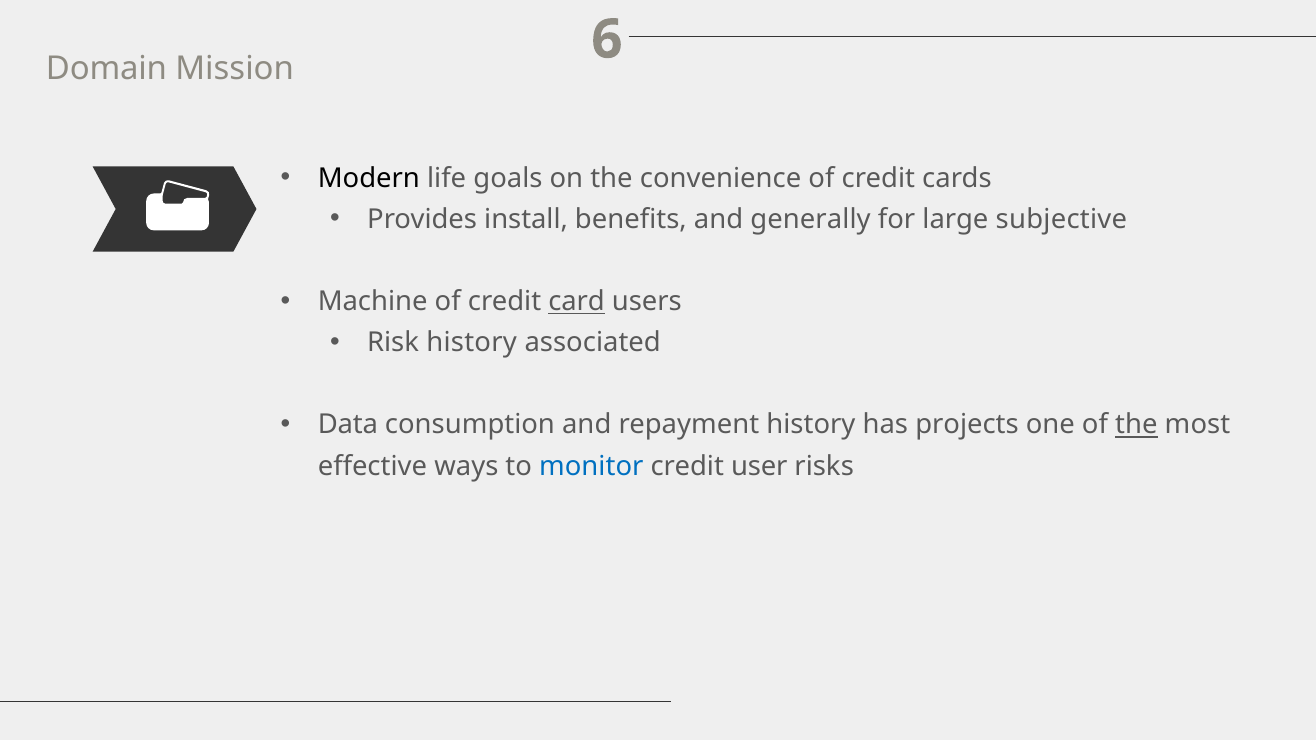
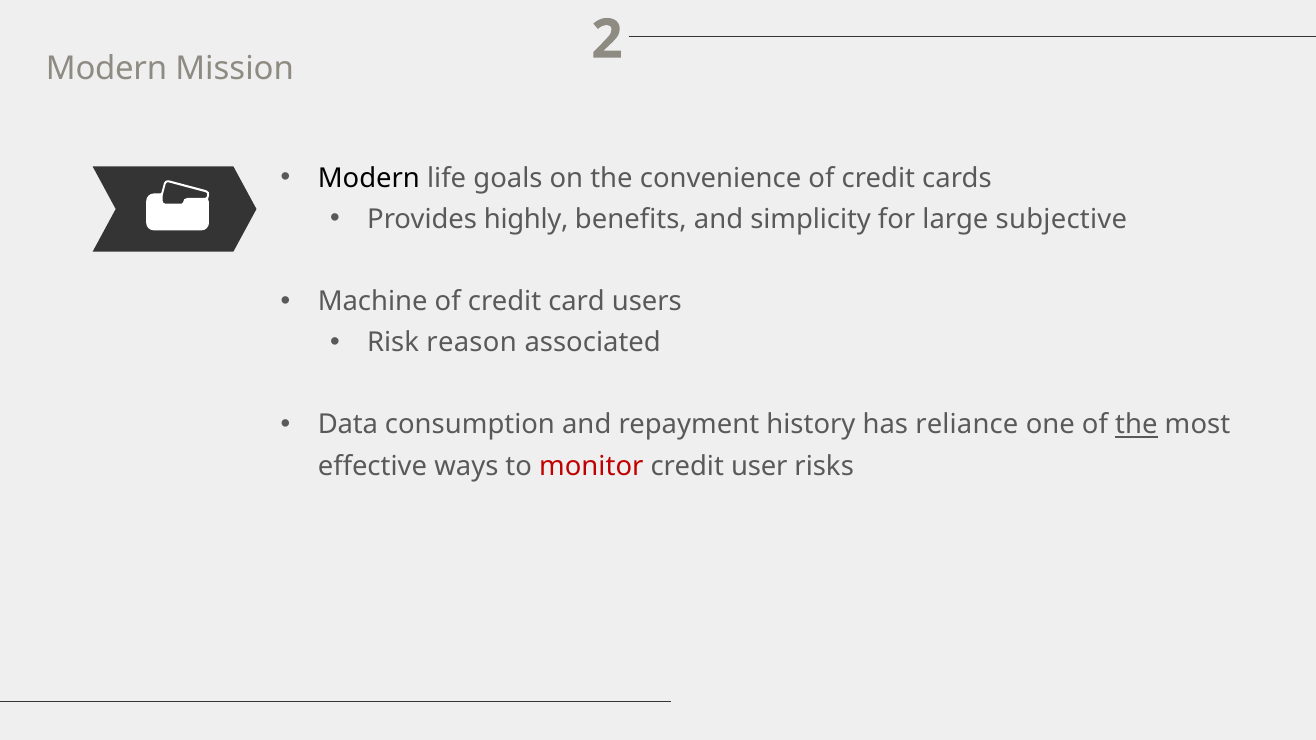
Domain: Domain -> Modern (107, 69)
6: 6 -> 2 (607, 40)
install: install -> highly (526, 219)
generally: generally -> simplicity (811, 219)
card underline: present -> none (577, 302)
Risk history: history -> reason (472, 343)
projects: projects -> reliance (967, 425)
monitor colour: blue -> red (591, 466)
